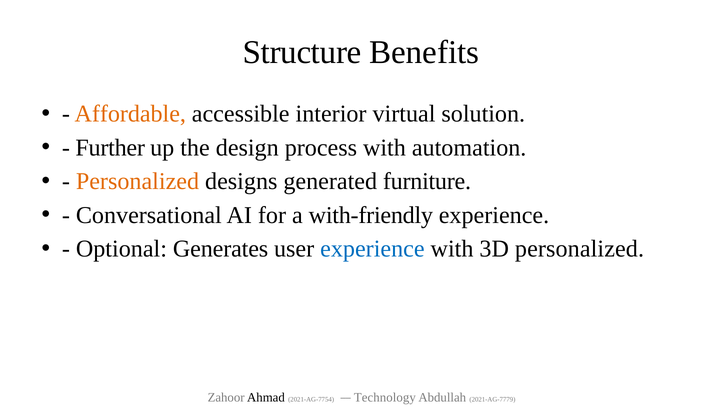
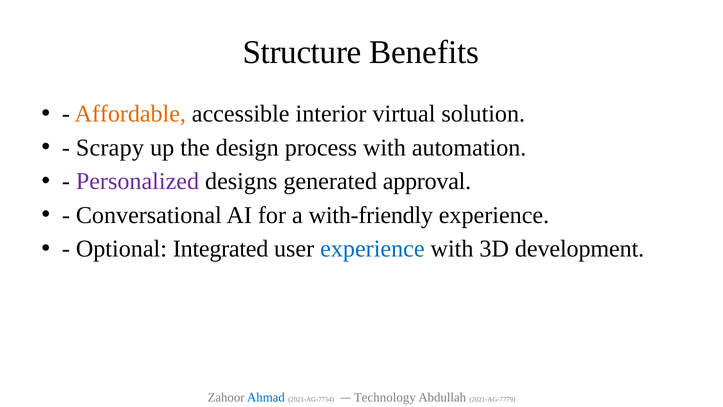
Further: Further -> Scrapy (110, 148)
Personalized colour: orange -> purple (137, 181)
furniture: furniture -> approval (427, 181)
Generates: Generates -> Integrated (221, 249)
3D personalized: personalized -> development (580, 249)
Ahmad colour: black -> blue (266, 397)
